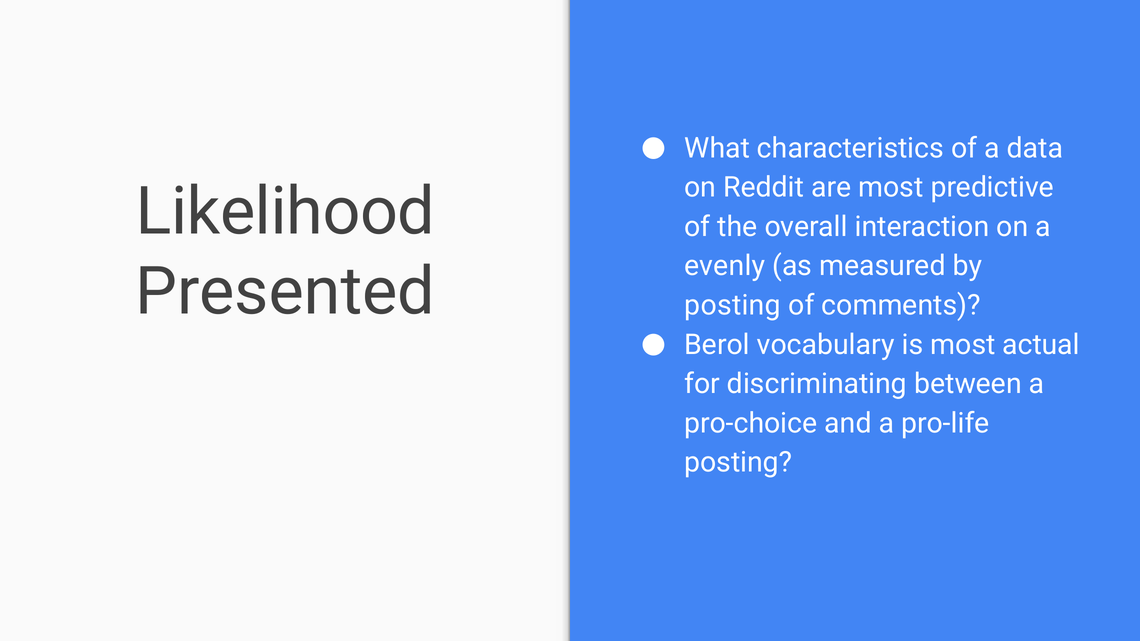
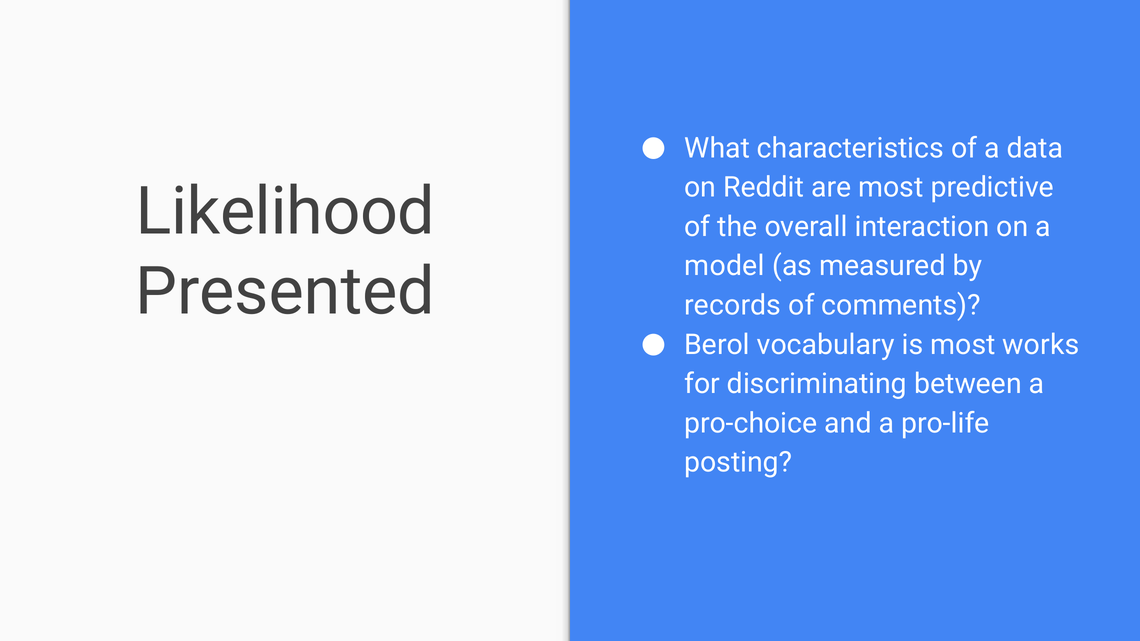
evenly: evenly -> model (725, 266)
posting: posting -> records (733, 305)
actual: actual -> works (1041, 345)
